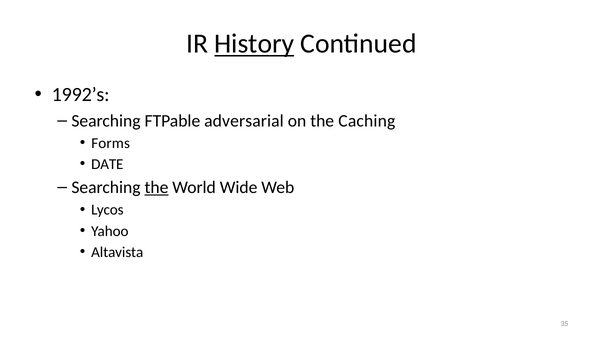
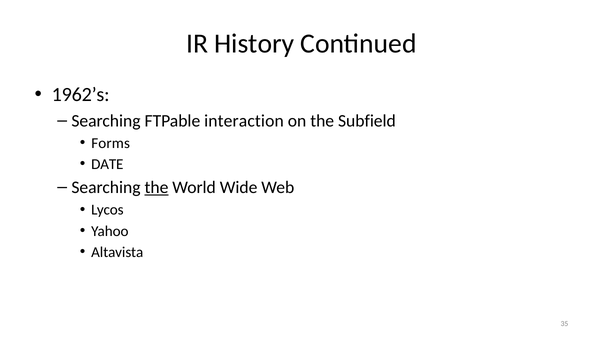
History underline: present -> none (254, 44)
1992’s: 1992’s -> 1962’s (81, 95)
adversarial: adversarial -> interaction (244, 121)
Caching: Caching -> Subfield (367, 121)
